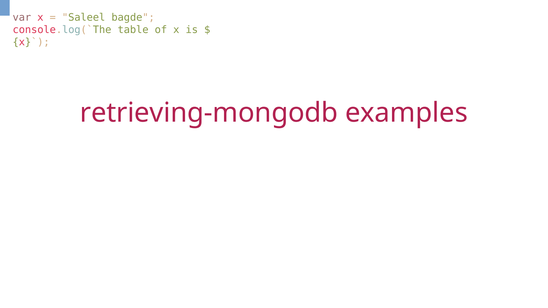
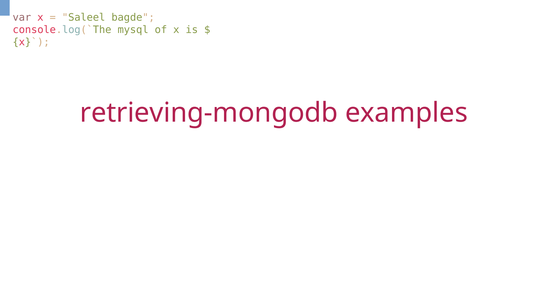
table: table -> mysql (133, 30)
